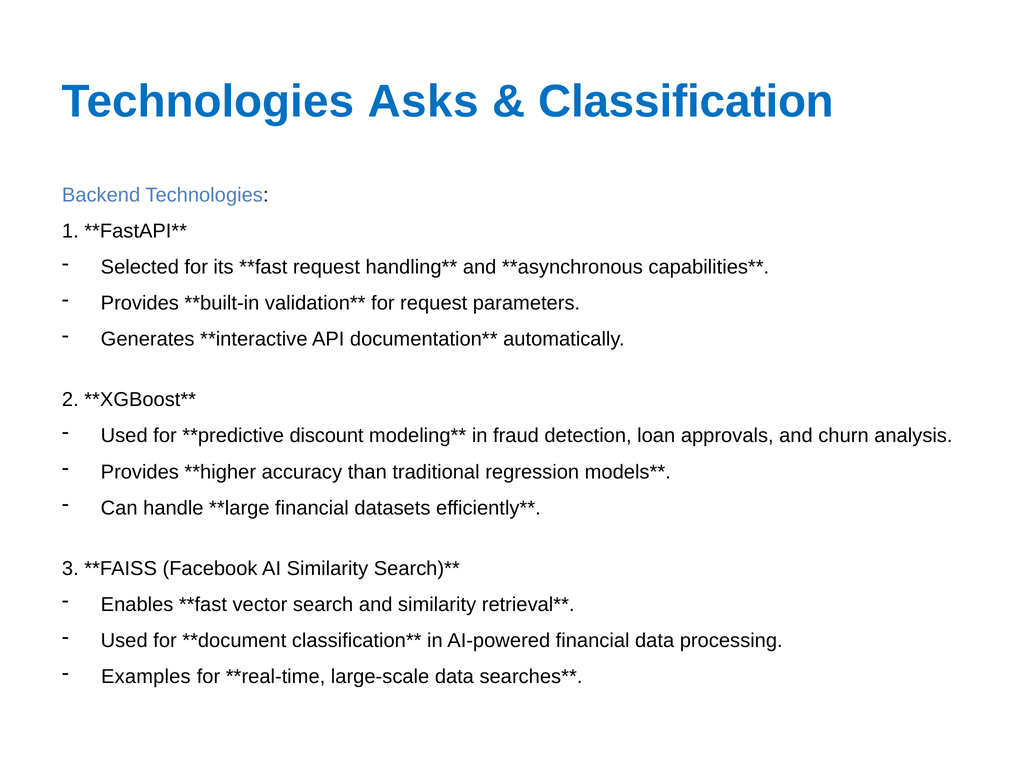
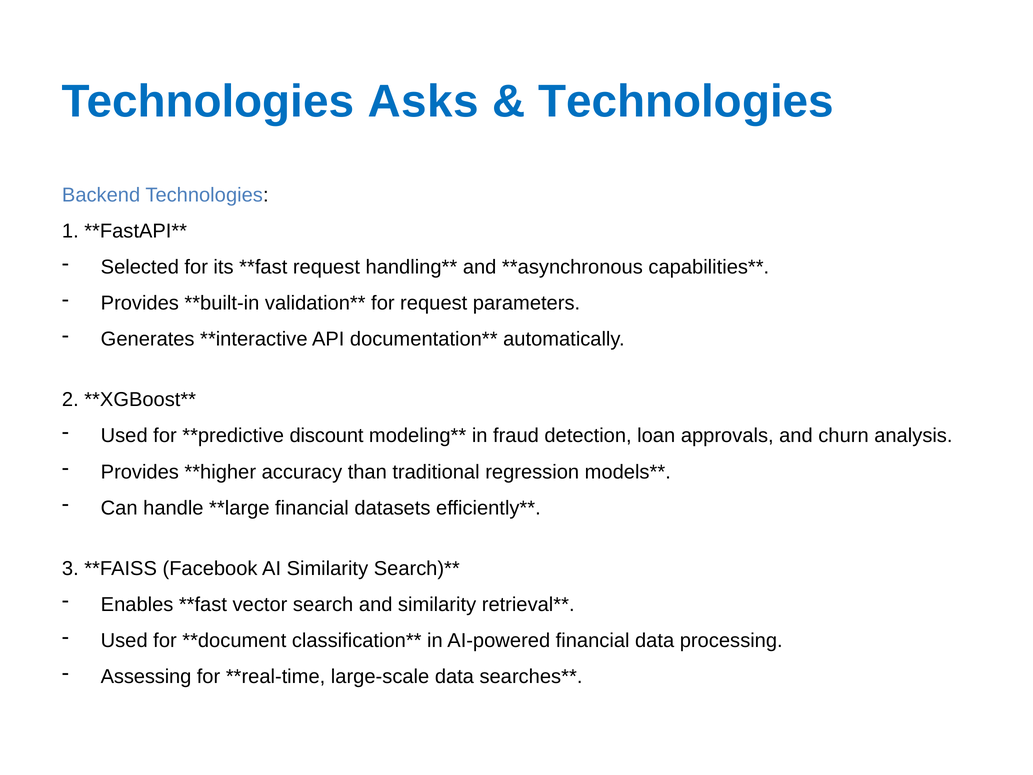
Classification: Classification -> Technologies (686, 102)
Examples: Examples -> Assessing (146, 676)
